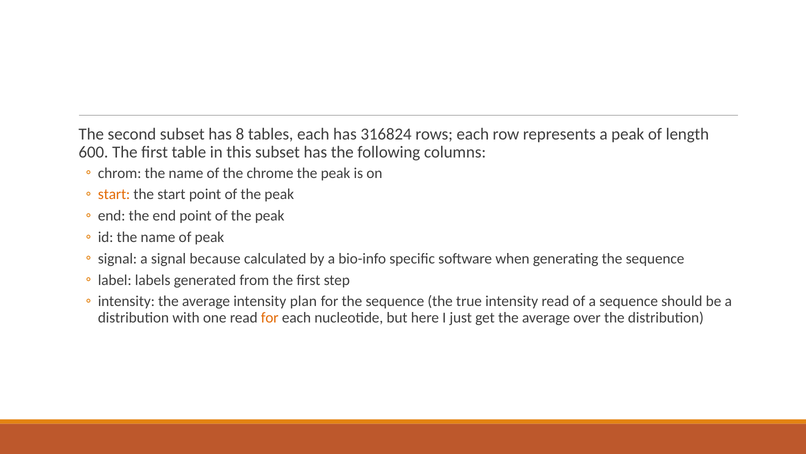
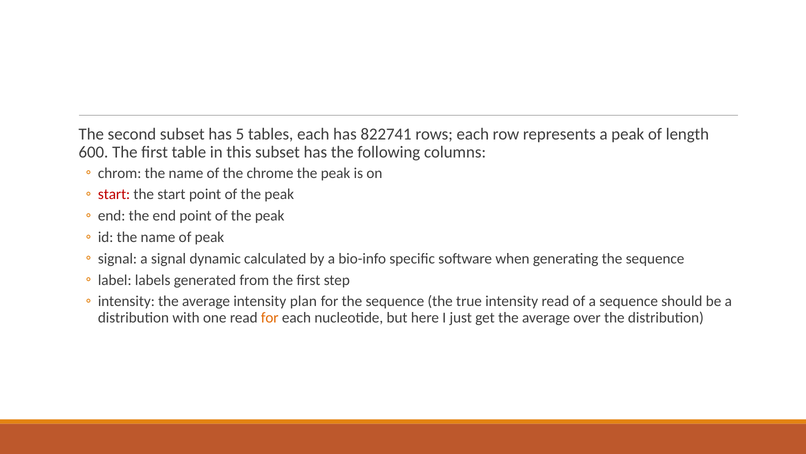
8: 8 -> 5 (240, 134)
316824: 316824 -> 822741 (386, 134)
start colour: orange -> red (114, 194)
because: because -> dynamic (215, 258)
